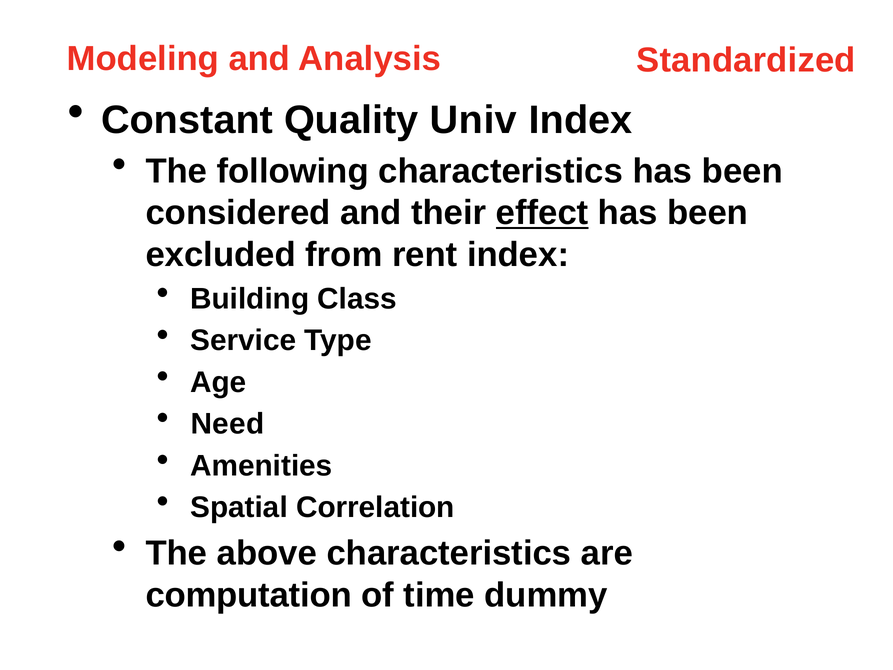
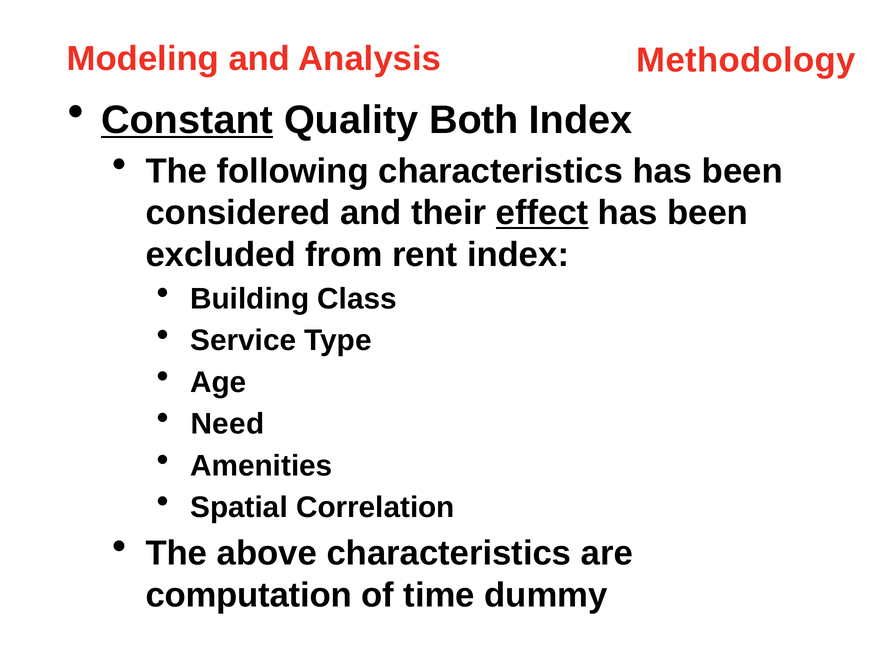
Standardized: Standardized -> Methodology (746, 60)
Constant underline: none -> present (187, 120)
Univ: Univ -> Both (474, 120)
